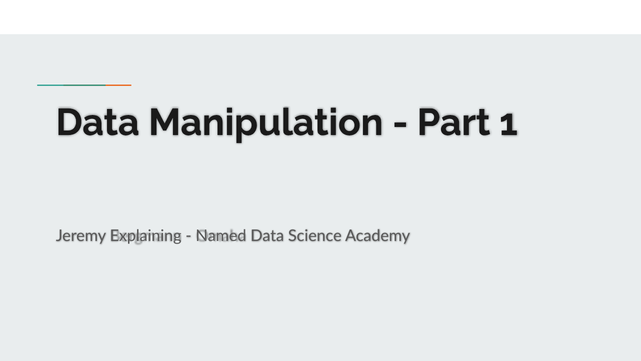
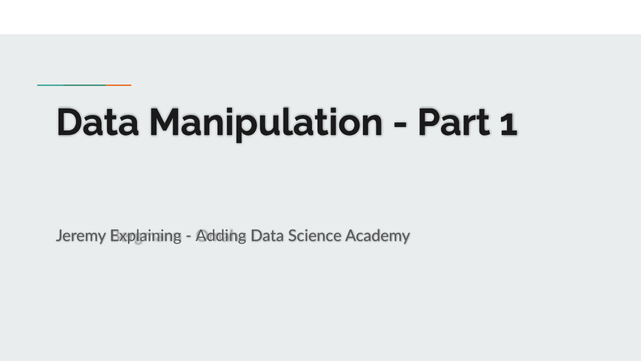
Named: Named -> Adding (221, 236)
